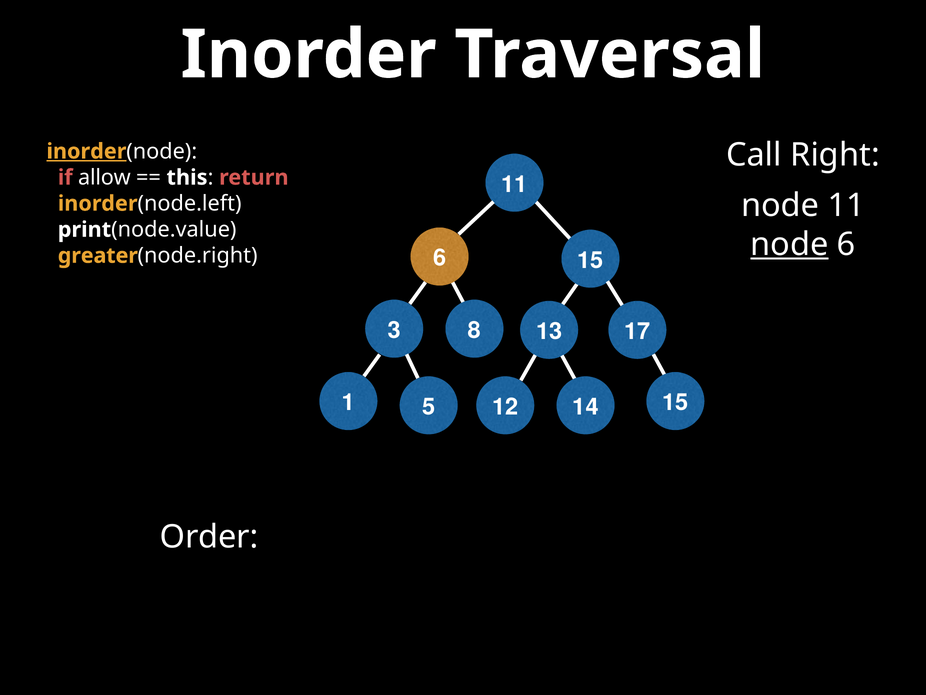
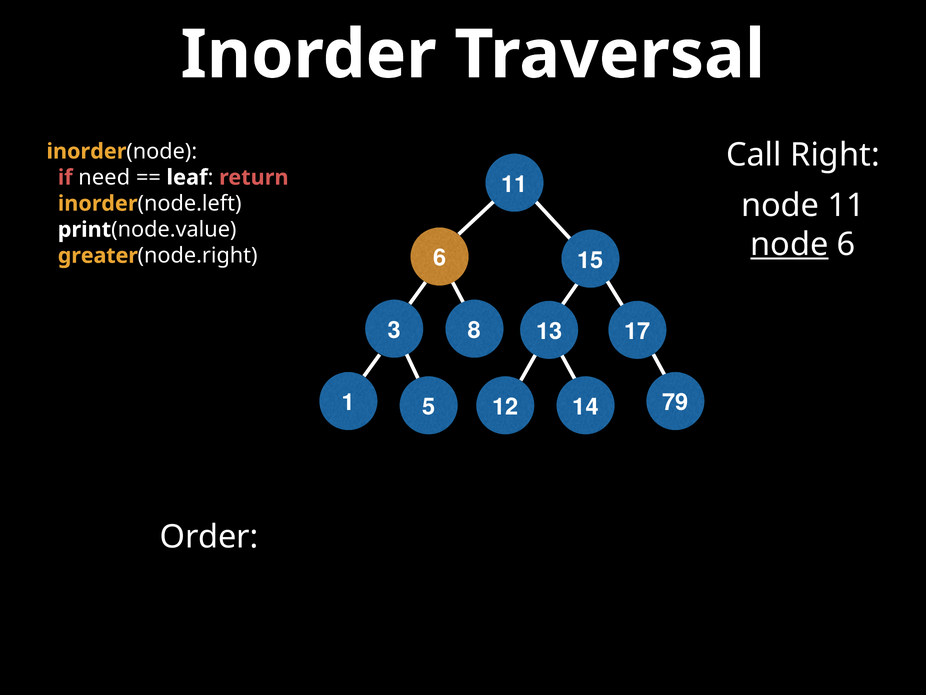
inorder underline: present -> none (86, 151)
allow: allow -> need (104, 177)
this: this -> leaf (187, 177)
15: 15 -> 79 (675, 402)
